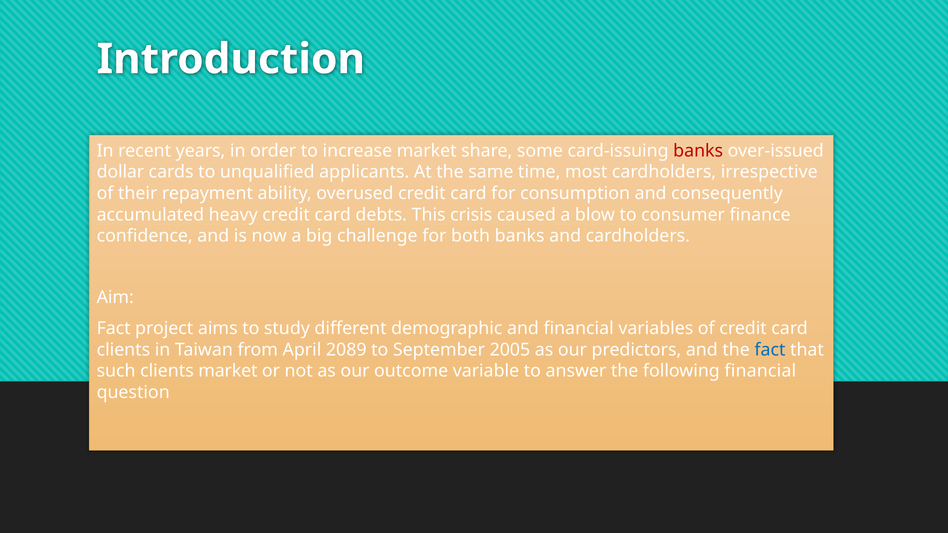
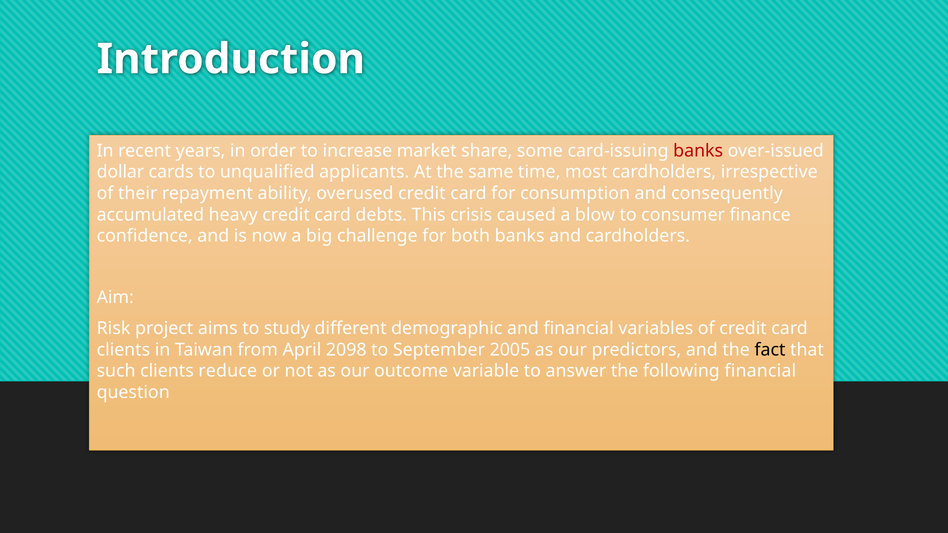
Fact: Fact -> Risk (114, 329)
2089: 2089 -> 2098 (346, 350)
fact colour: blue -> black (770, 350)
clients market: market -> reduce (228, 371)
